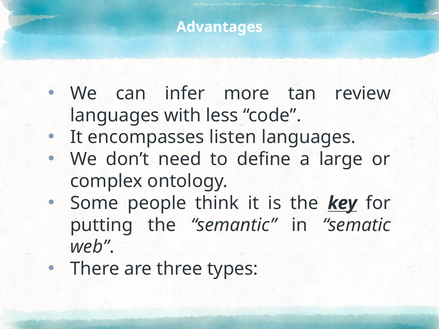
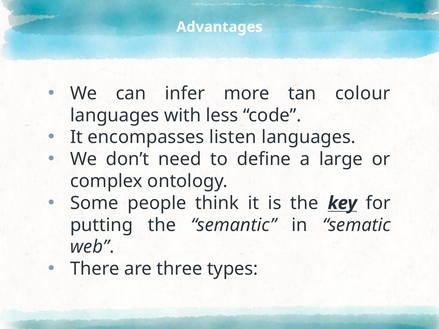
review: review -> colour (363, 93)
